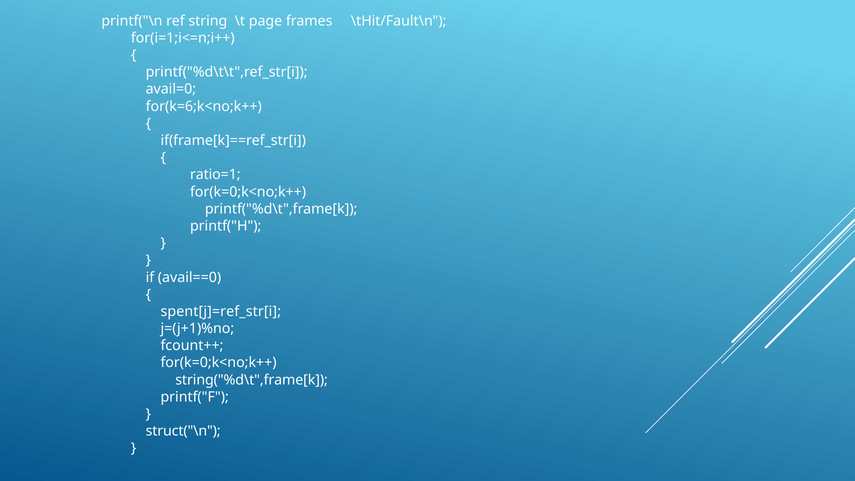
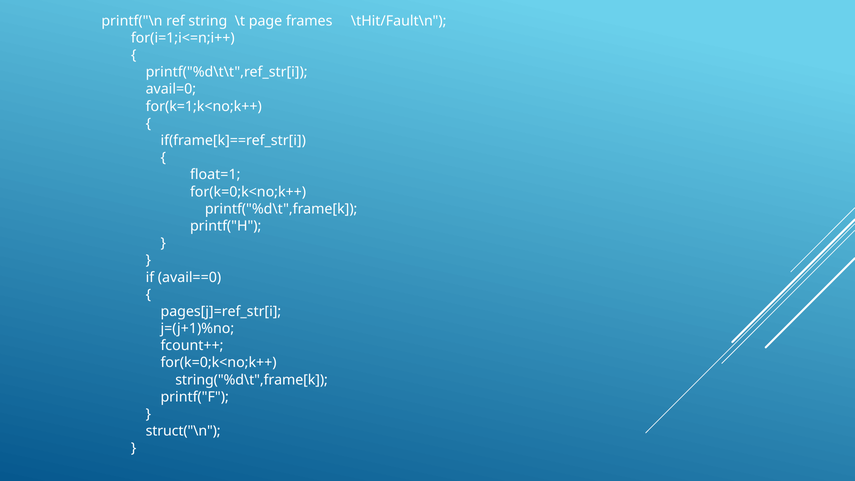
for(k=6;k<no;k++: for(k=6;k<no;k++ -> for(k=1;k<no;k++ (204, 106)
ratio=1: ratio=1 -> float=1 (215, 175)
spent[j]=ref_str[i: spent[j]=ref_str[i -> pages[j]=ref_str[i (221, 311)
